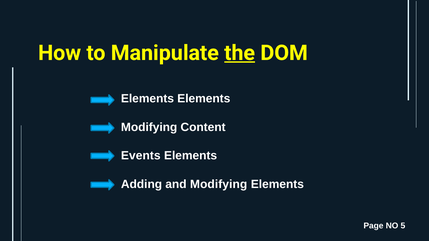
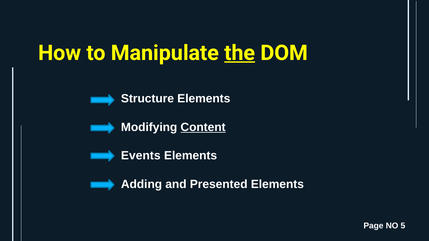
Elements: Elements -> Structure (147, 99)
Content underline: none -> present (203, 127)
and Modifying: Modifying -> Presented (219, 185)
